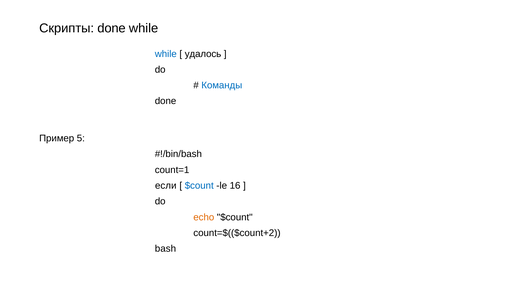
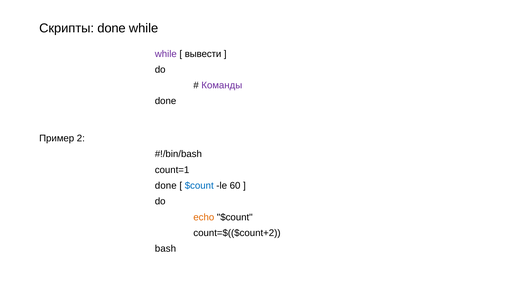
while colour: blue -> purple (166, 54)
удалось: удалось -> вывести (203, 54)
Команды colour: blue -> purple (222, 85)
5: 5 -> 2 (81, 138)
если: если -> done (166, 186)
16: 16 -> 60 (235, 186)
